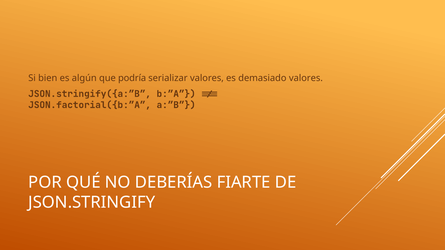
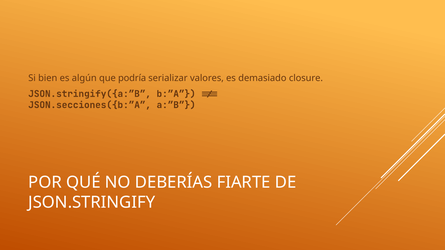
demasiado valores: valores -> closure (306, 78)
JSON.factorial({b:”A: JSON.factorial({b:”A -> JSON.secciones({b:”A (90, 105)
